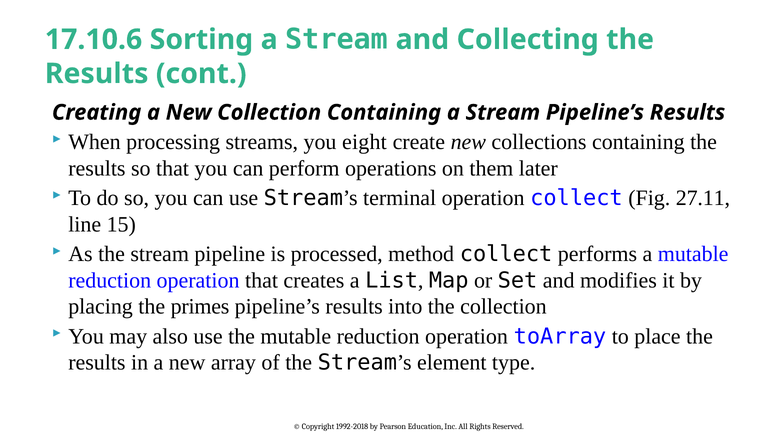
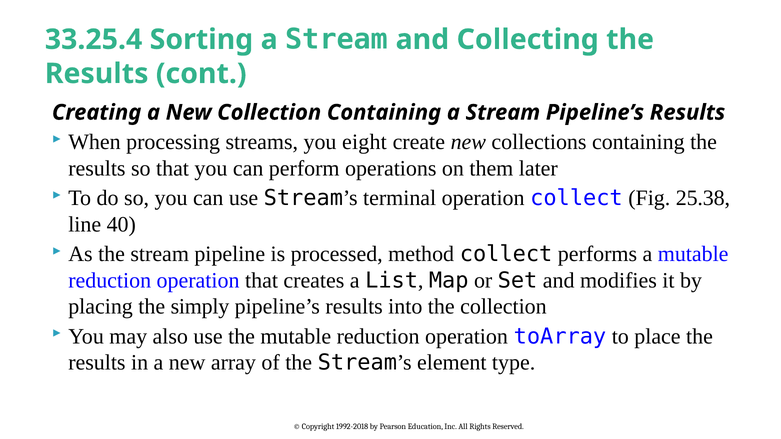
17.10.6: 17.10.6 -> 33.25.4 (94, 40)
27.11: 27.11 -> 25.38 (703, 198)
15: 15 -> 40 (121, 225)
primes: primes -> simply (200, 307)
